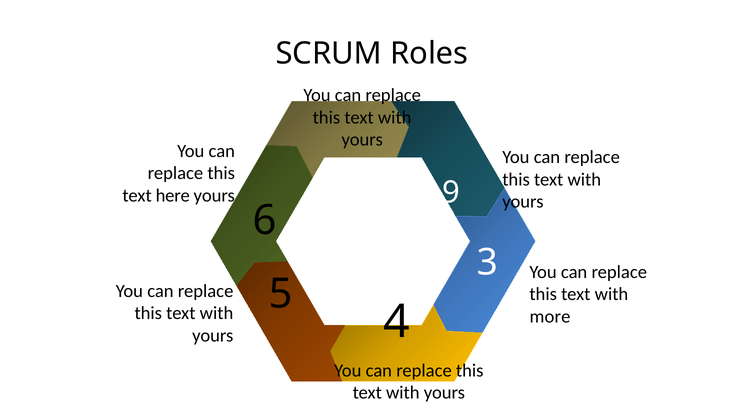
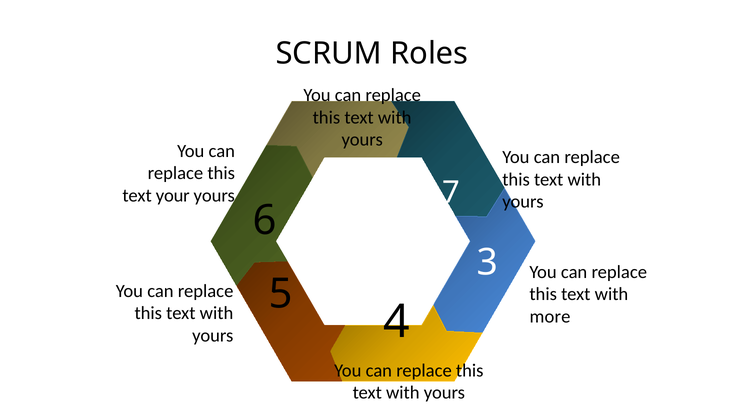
9: 9 -> 7 (451, 193)
here: here -> your (173, 196)
